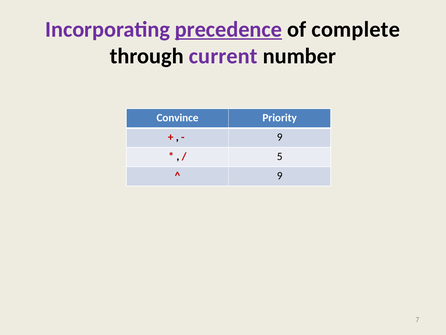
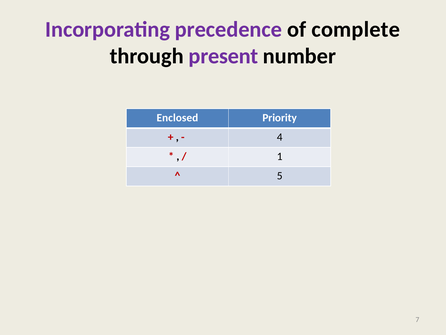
precedence underline: present -> none (228, 29)
current: current -> present (223, 56)
Convince: Convince -> Enclosed (177, 118)
9: 9 -> 4 (280, 137)
5: 5 -> 1 (280, 156)
9: 9 -> 5 (280, 176)
